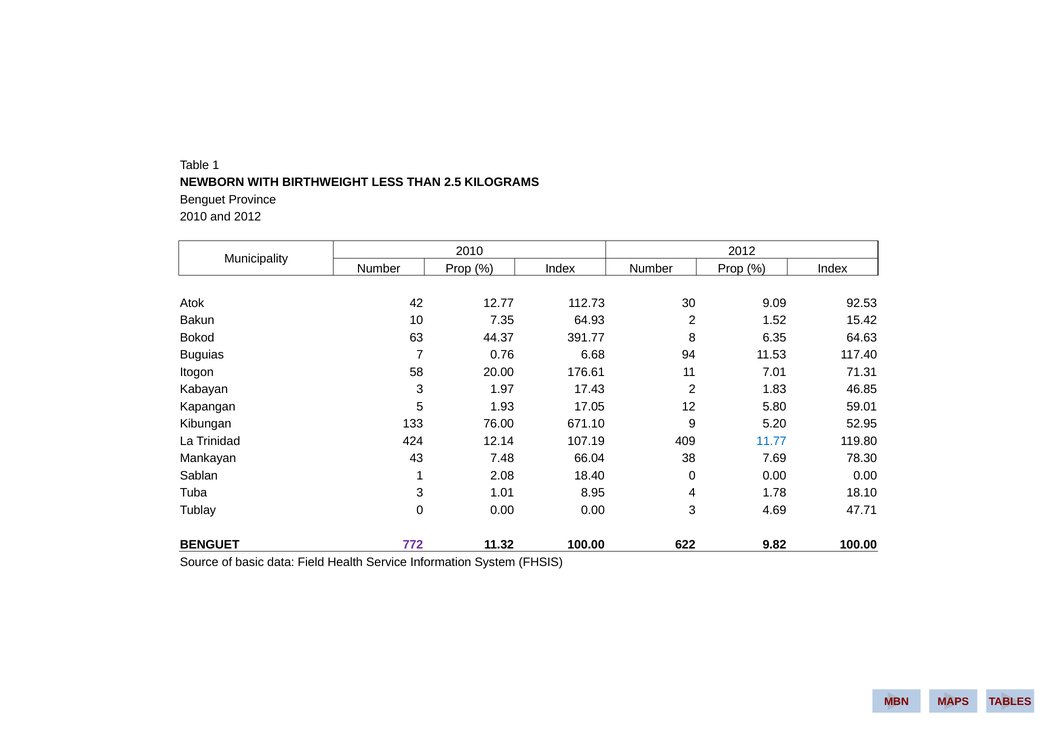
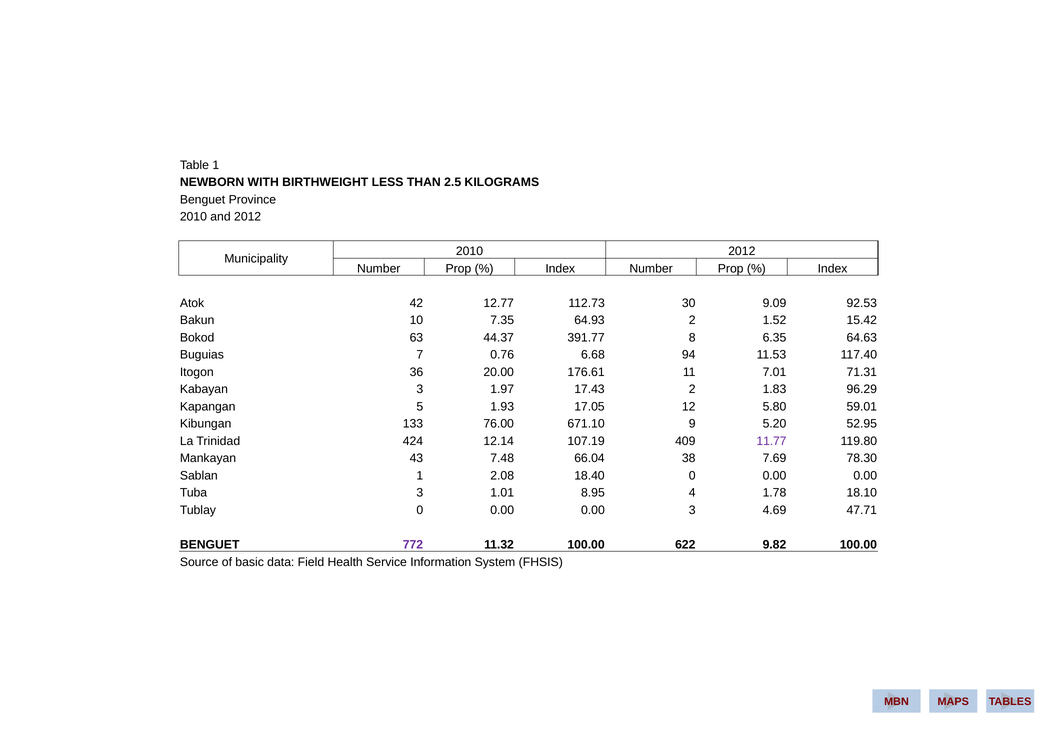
58: 58 -> 36 (416, 372)
46.85: 46.85 -> 96.29 (862, 389)
11.77 colour: blue -> purple (771, 441)
